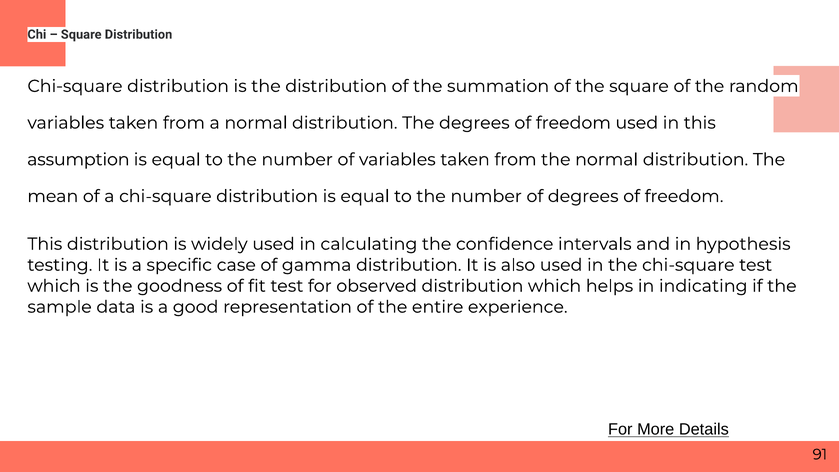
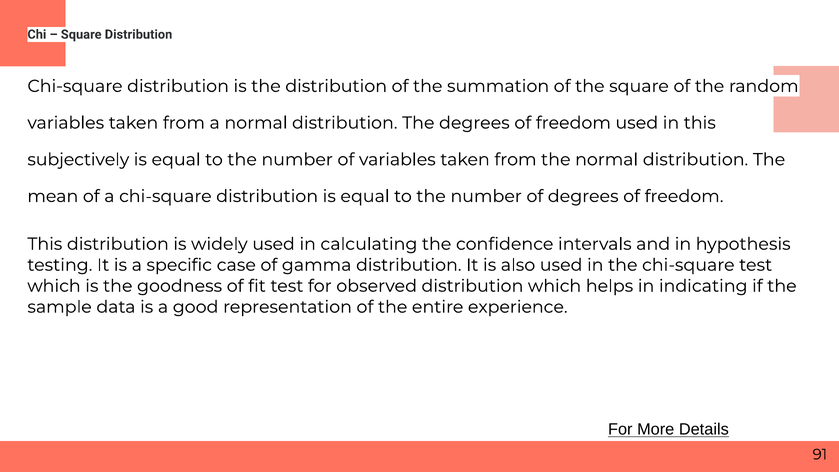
assumption: assumption -> subjectively (78, 160)
